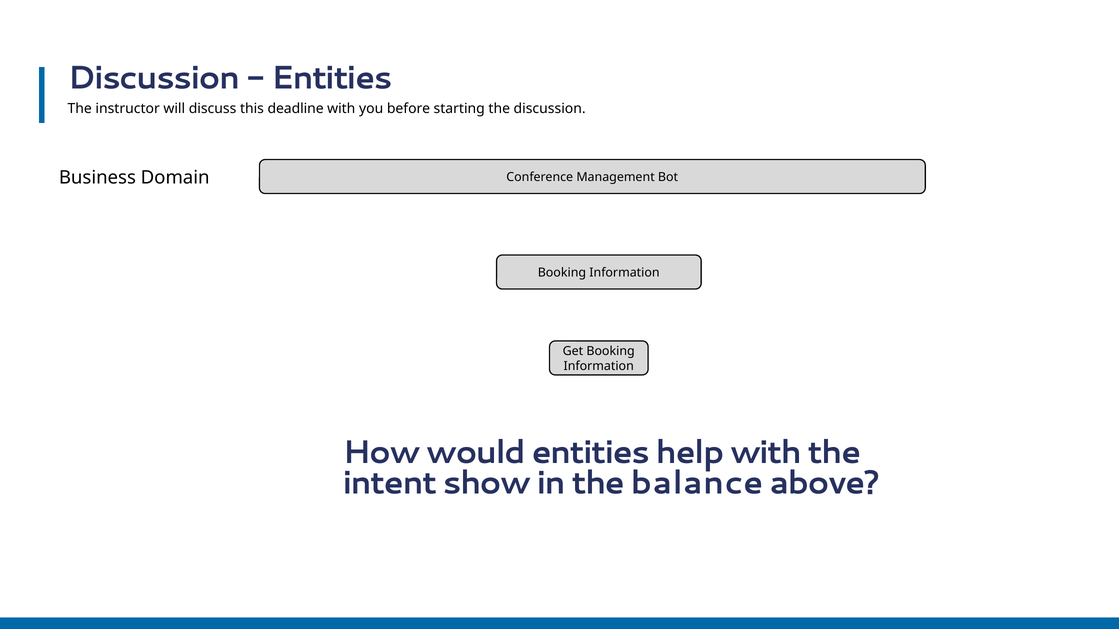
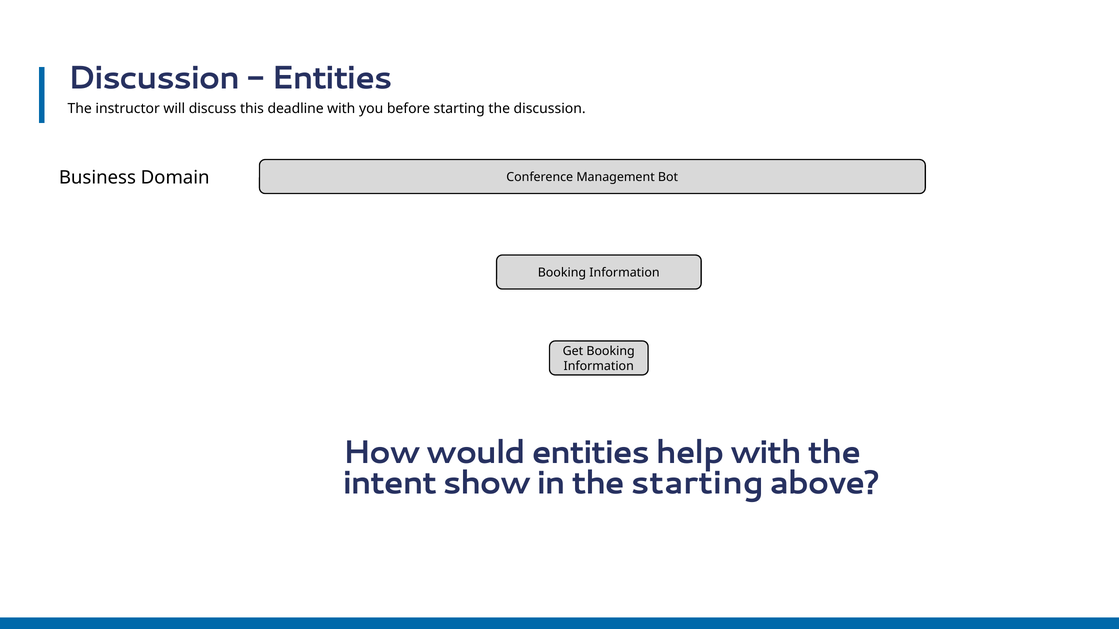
the balance: balance -> starting (698, 483)
